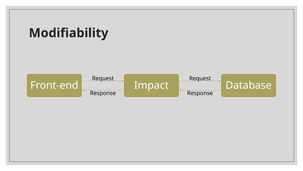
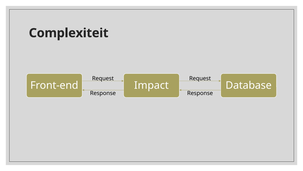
Modifiability: Modifiability -> Complexiteit (69, 33)
